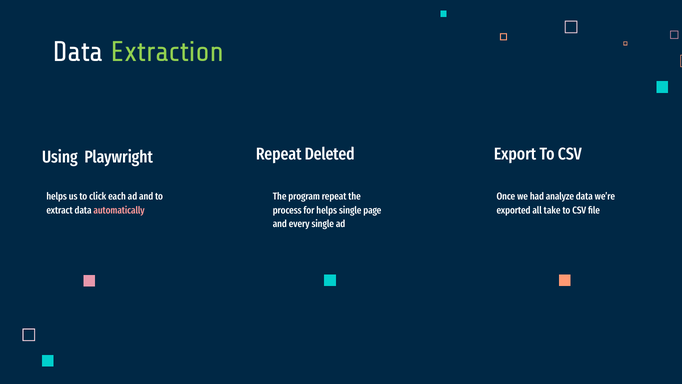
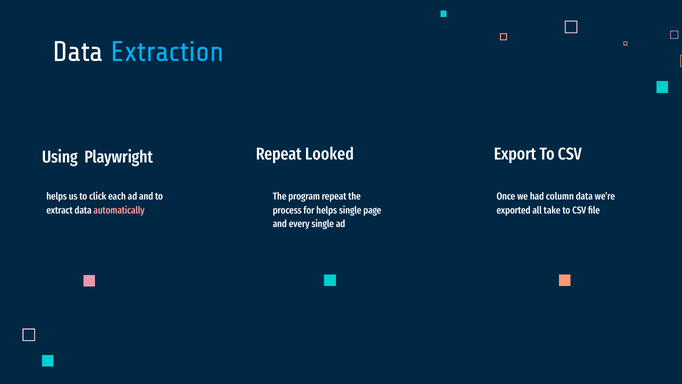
Extraction colour: light green -> light blue (167, 52)
Deleted: Deleted -> Looked (329, 154)
analyze: analyze -> column (560, 196)
